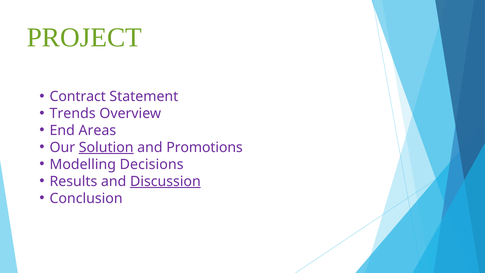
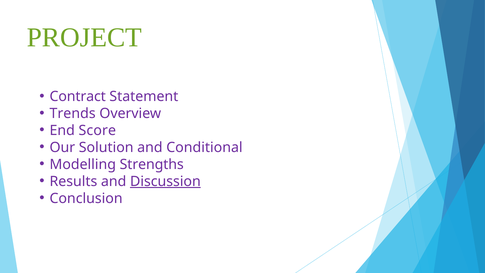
Areas: Areas -> Score (97, 130)
Solution underline: present -> none (106, 147)
Promotions: Promotions -> Conditional (204, 147)
Decisions: Decisions -> Strengths (152, 164)
